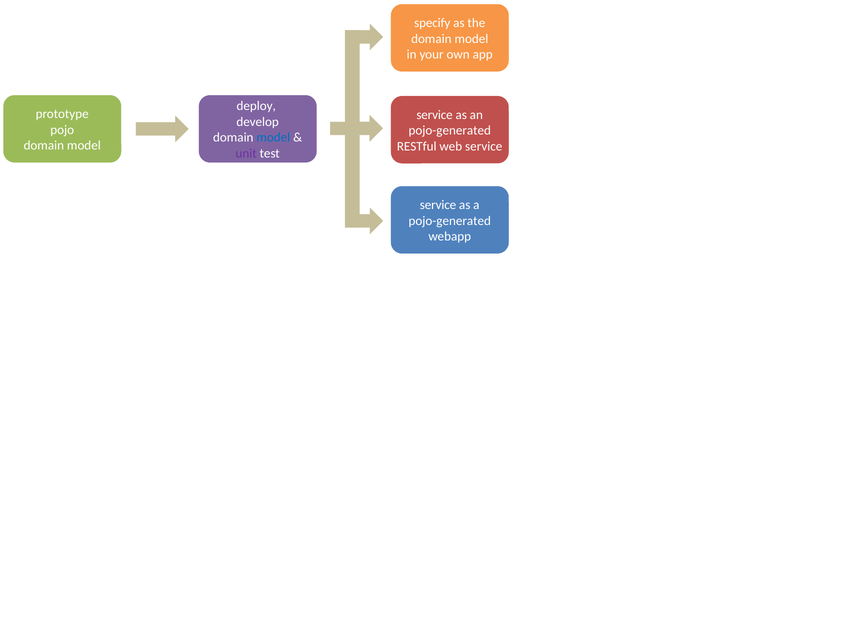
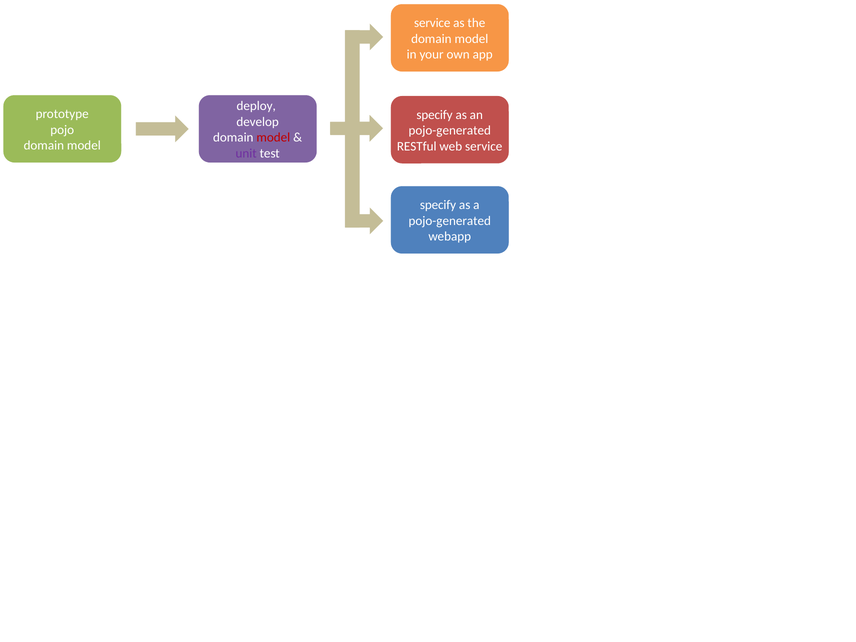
specify: specify -> service (432, 23)
service: service -> specify (435, 115)
model colour: blue -> red (273, 138)
service: service -> specify (438, 205)
